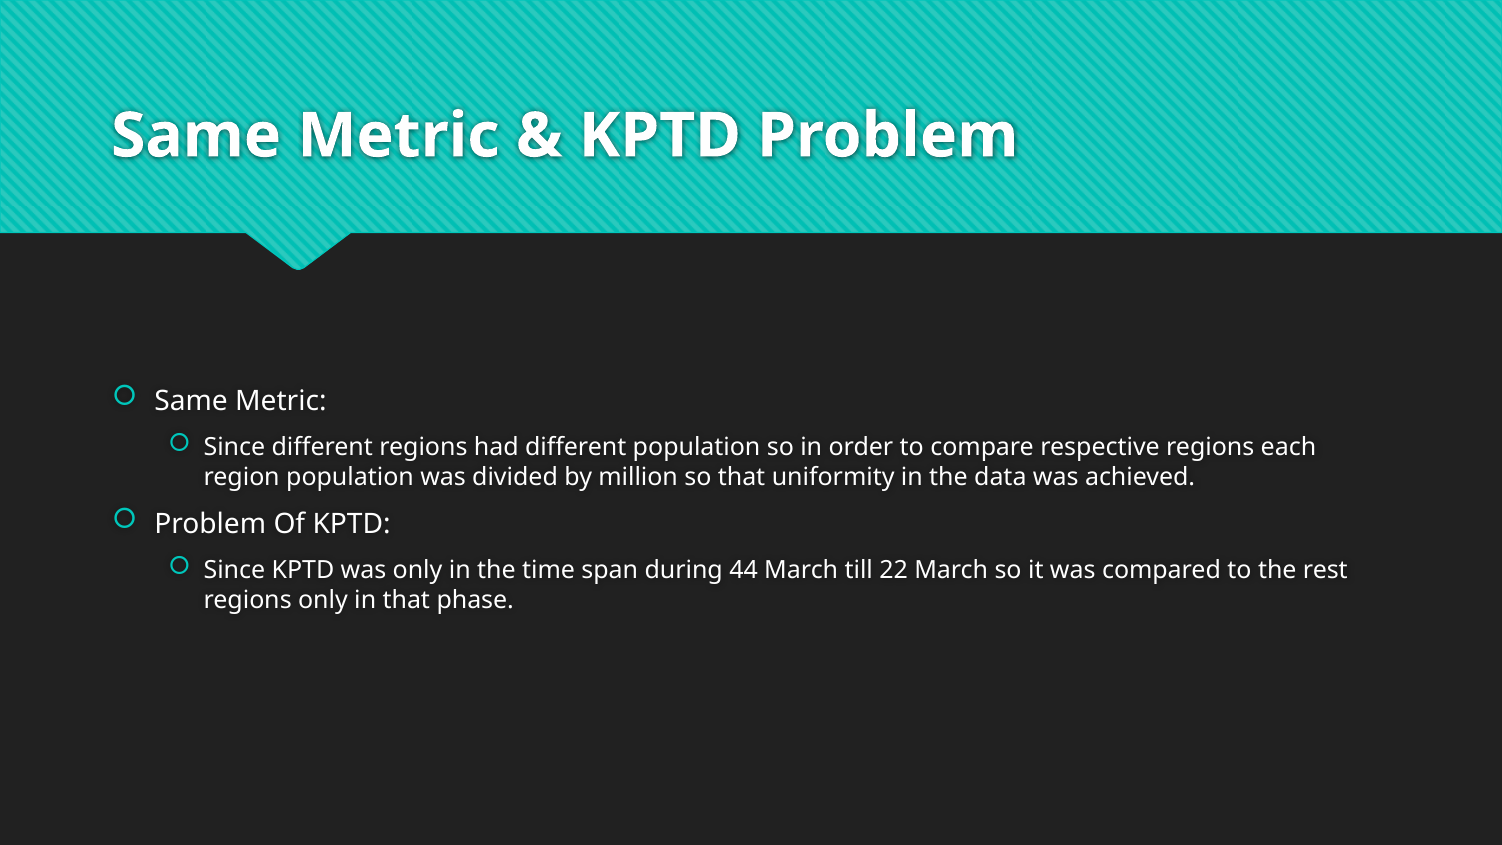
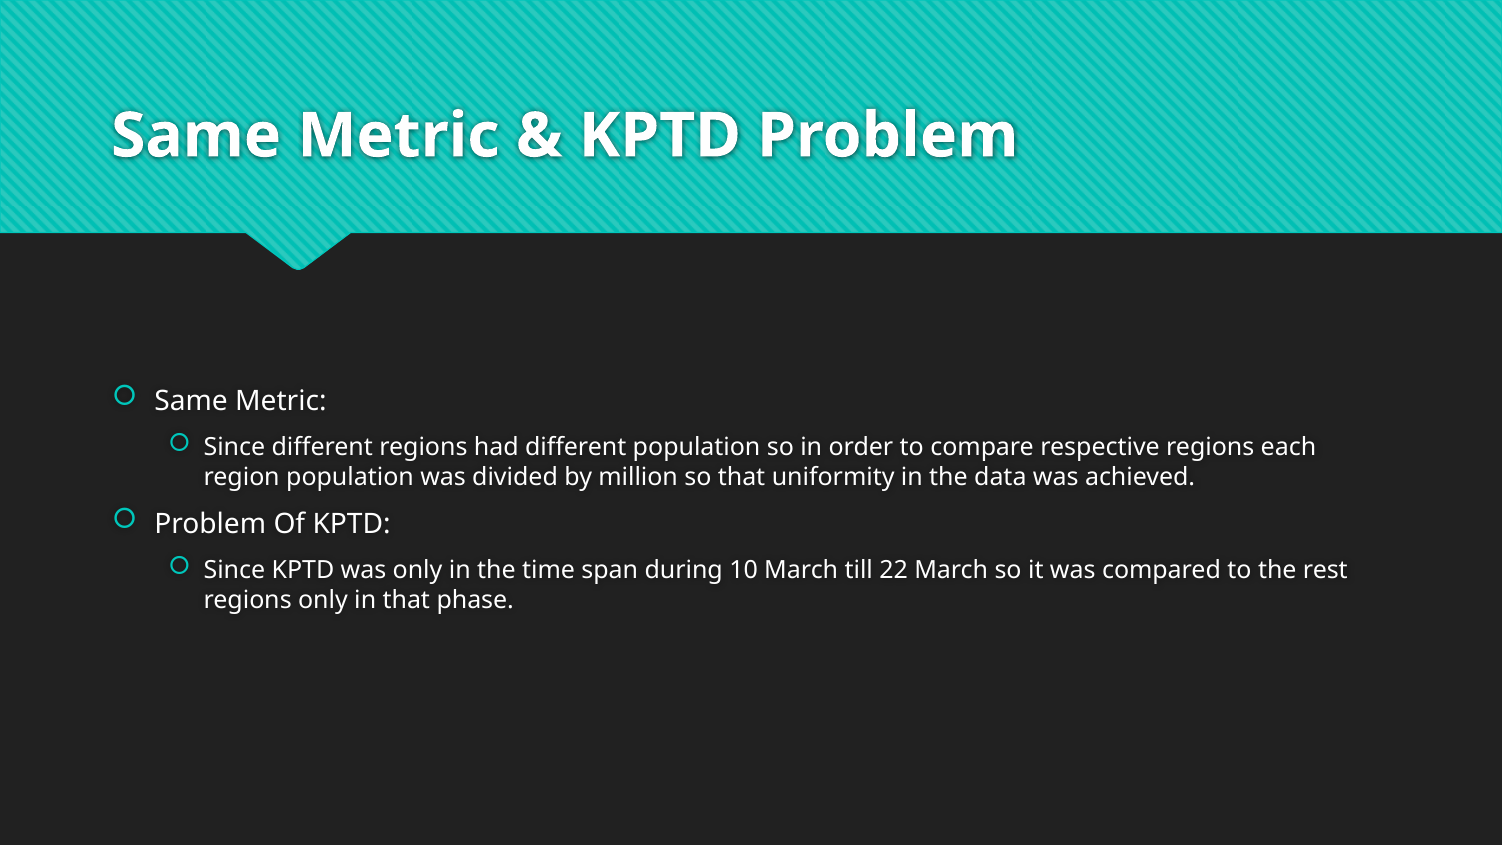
44: 44 -> 10 (744, 570)
